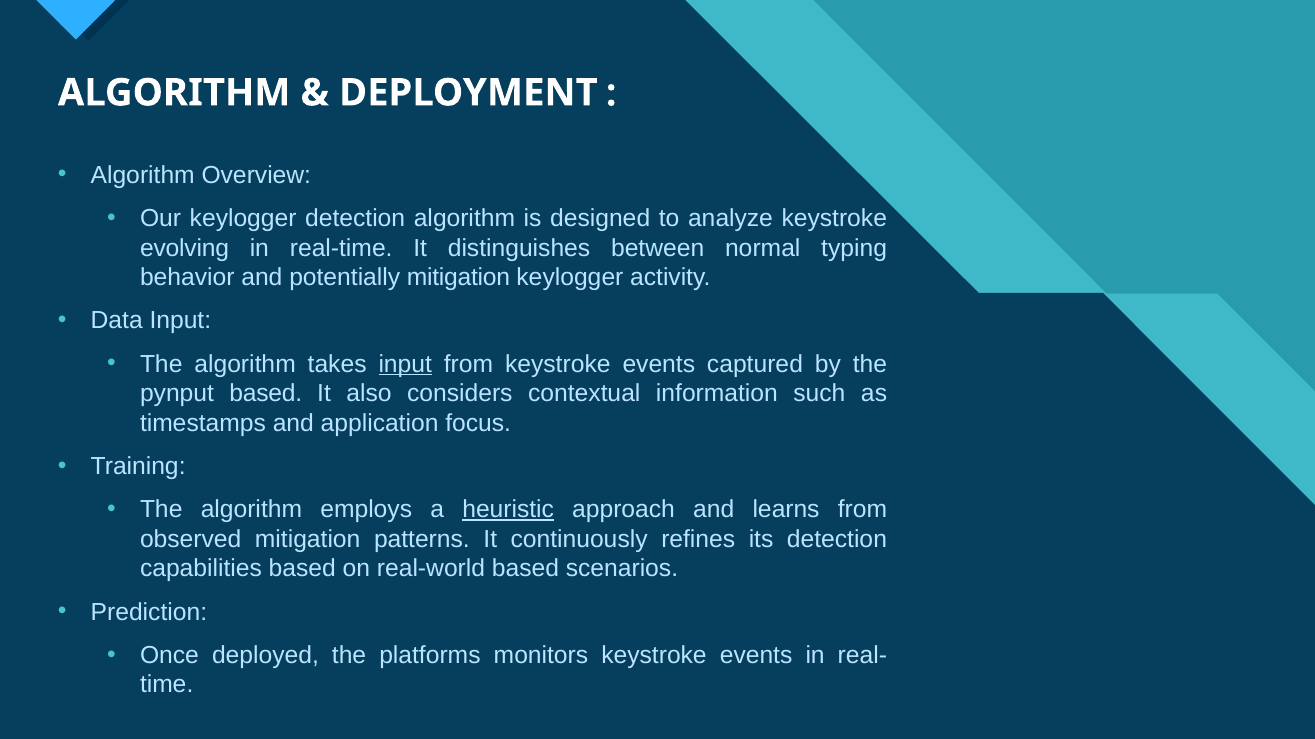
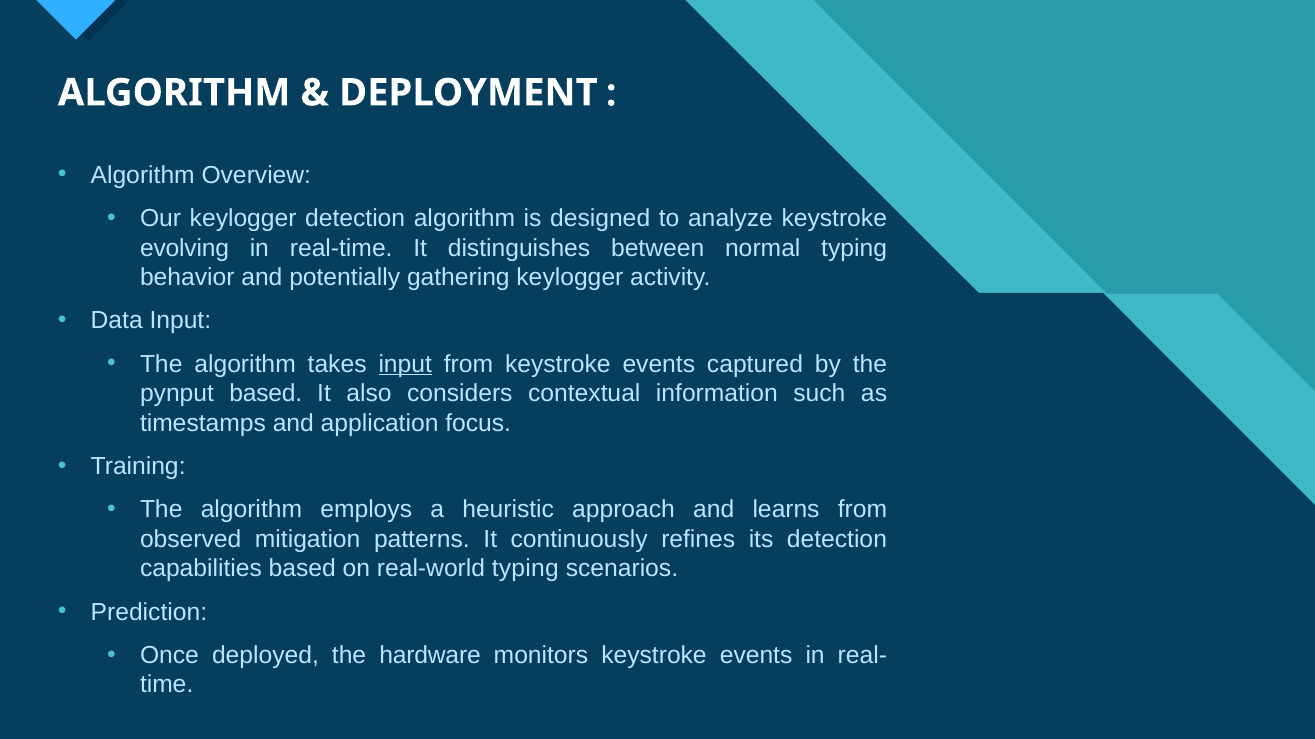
potentially mitigation: mitigation -> gathering (458, 278)
heuristic underline: present -> none (508, 510)
real-world based: based -> typing (525, 569)
platforms: platforms -> hardware (430, 656)
